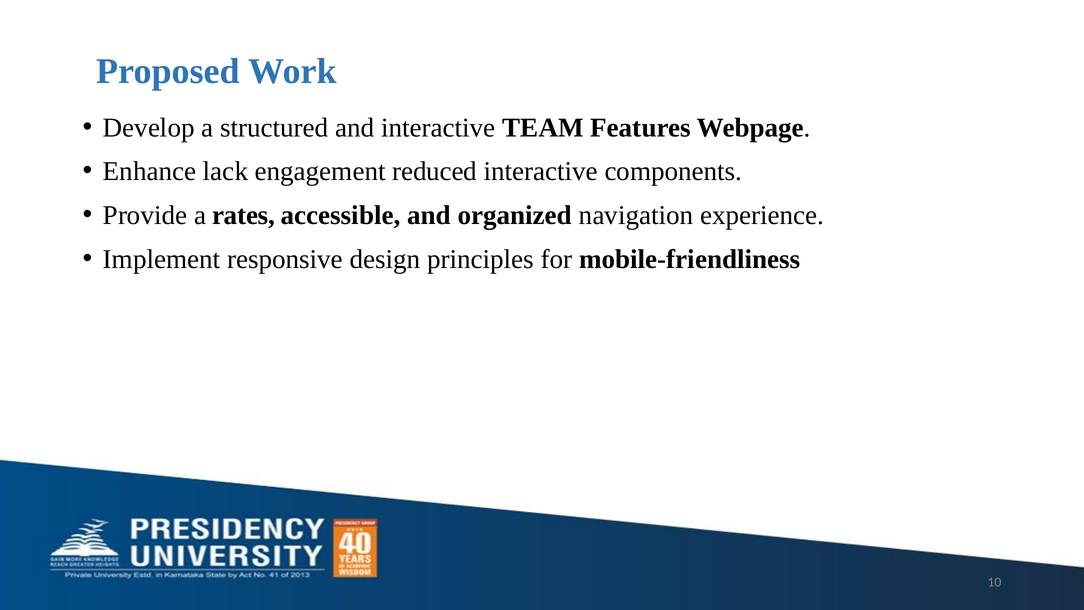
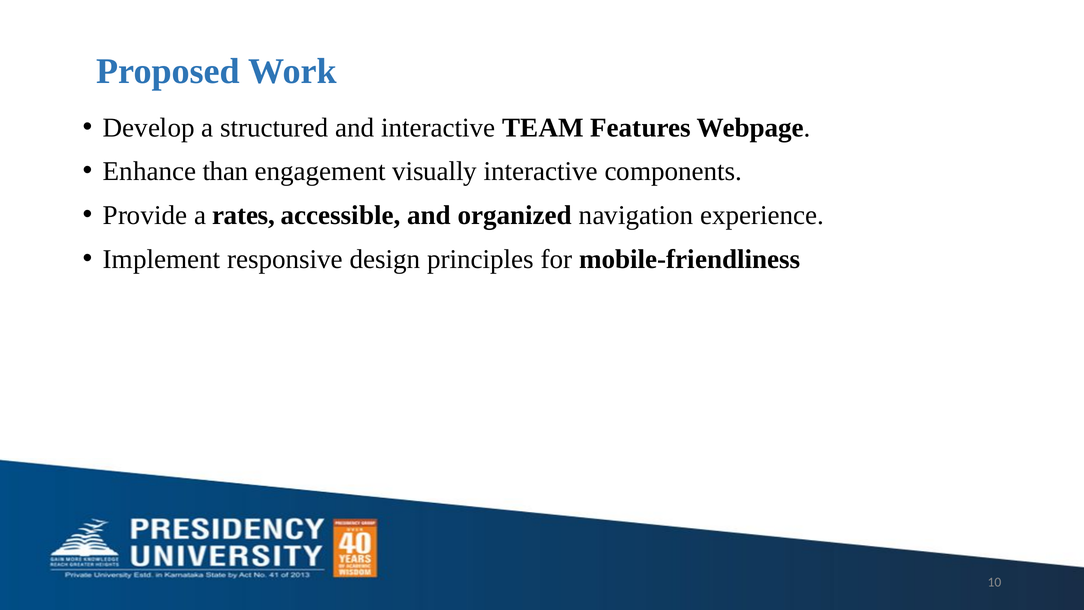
lack: lack -> than (226, 171)
reduced: reduced -> visually (435, 171)
